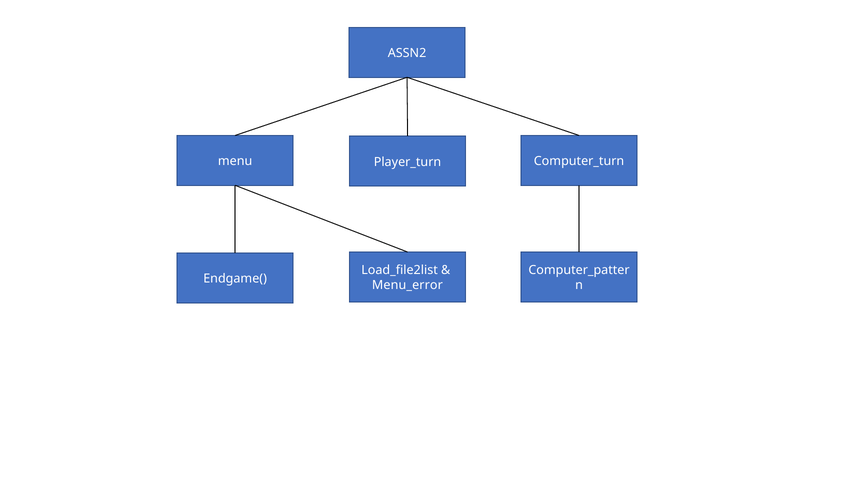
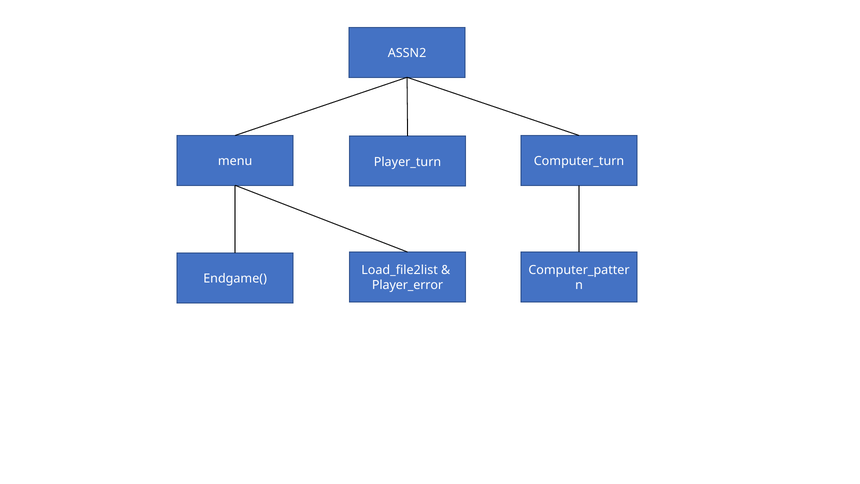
Menu_error: Menu_error -> Player_error (408, 285)
